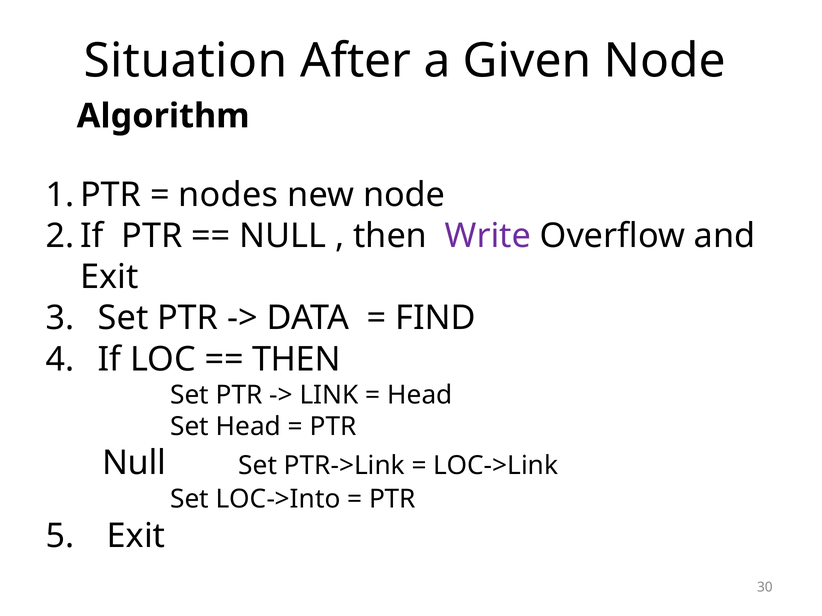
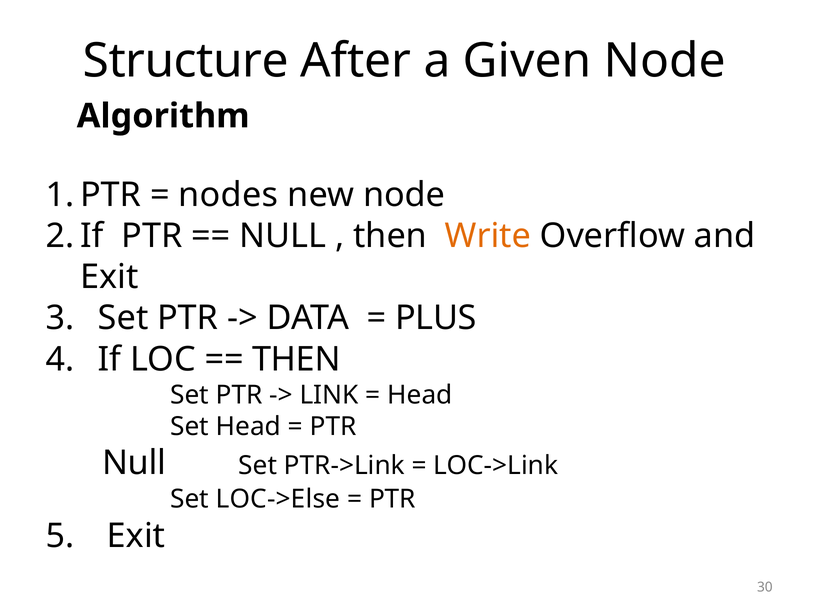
Situation: Situation -> Structure (186, 61)
Write colour: purple -> orange (488, 236)
FIND: FIND -> PLUS (436, 318)
LOC->Into: LOC->Into -> LOC->Else (278, 499)
